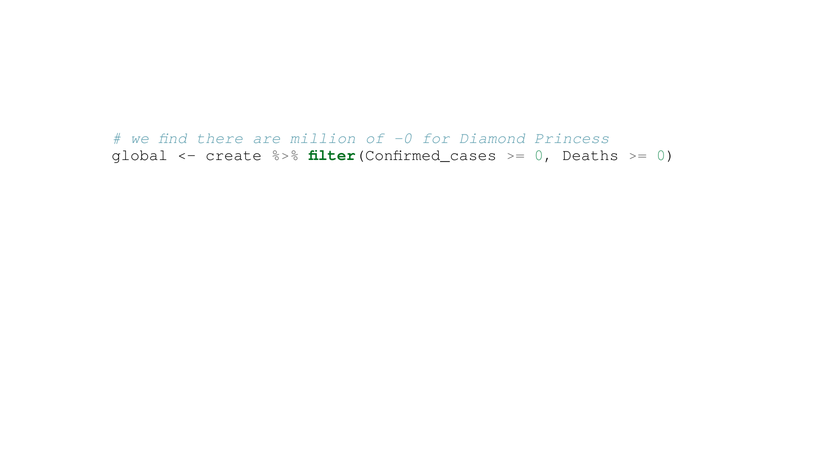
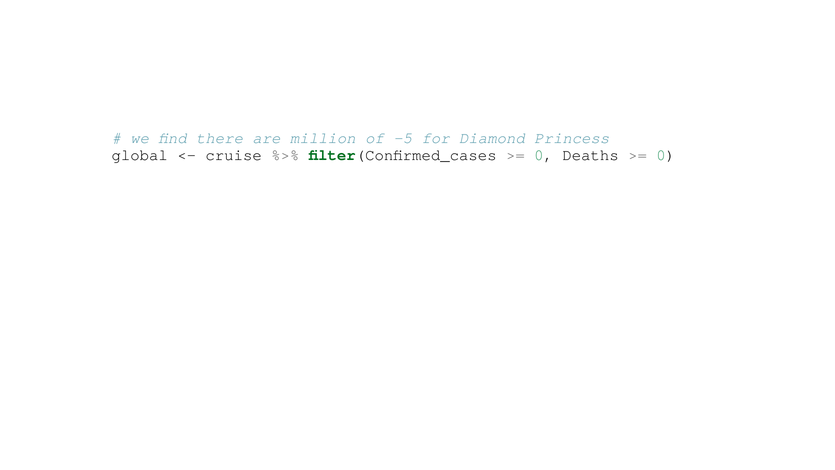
-0: -0 -> -5 (403, 138)
create: create -> cruise (234, 155)
